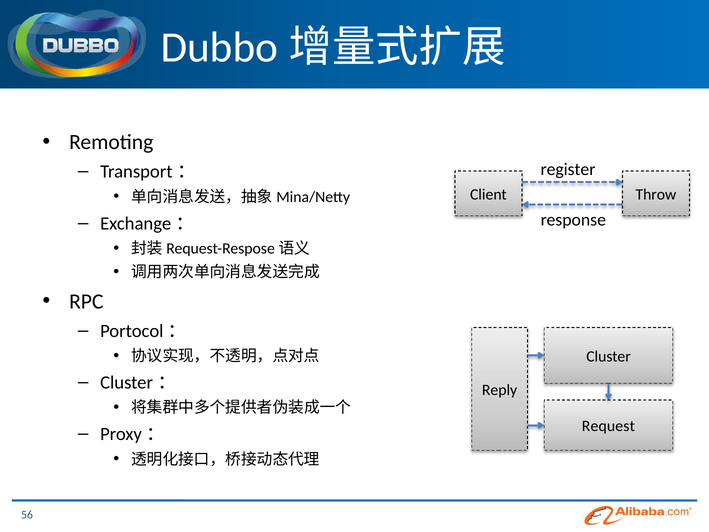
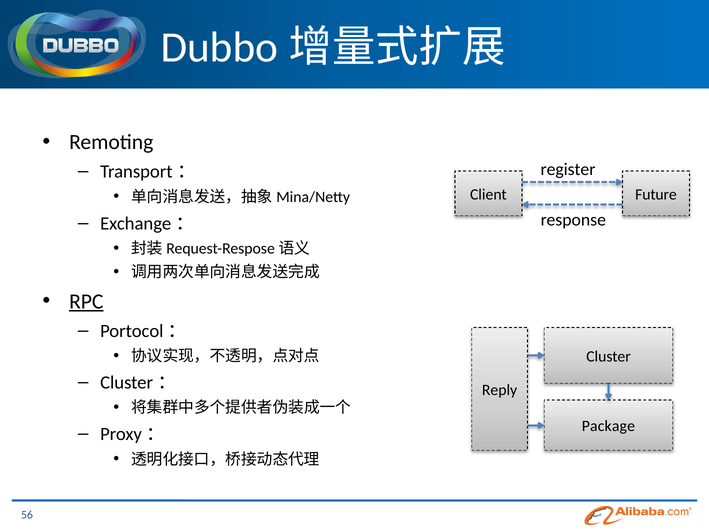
Throw: Throw -> Future (656, 194)
RPC underline: none -> present (86, 301)
Request: Request -> Package (608, 426)
